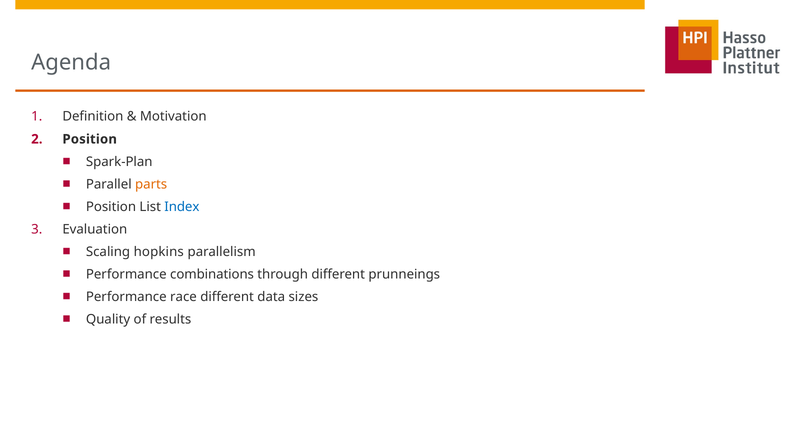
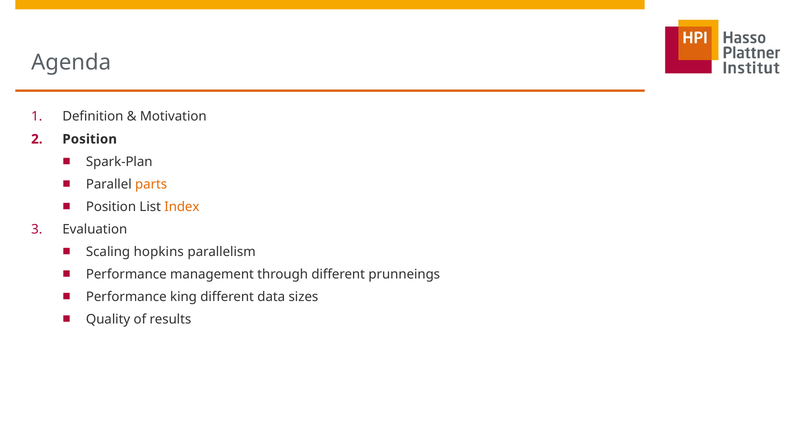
Index colour: blue -> orange (182, 207)
combinations: combinations -> management (212, 274)
race: race -> king (183, 297)
